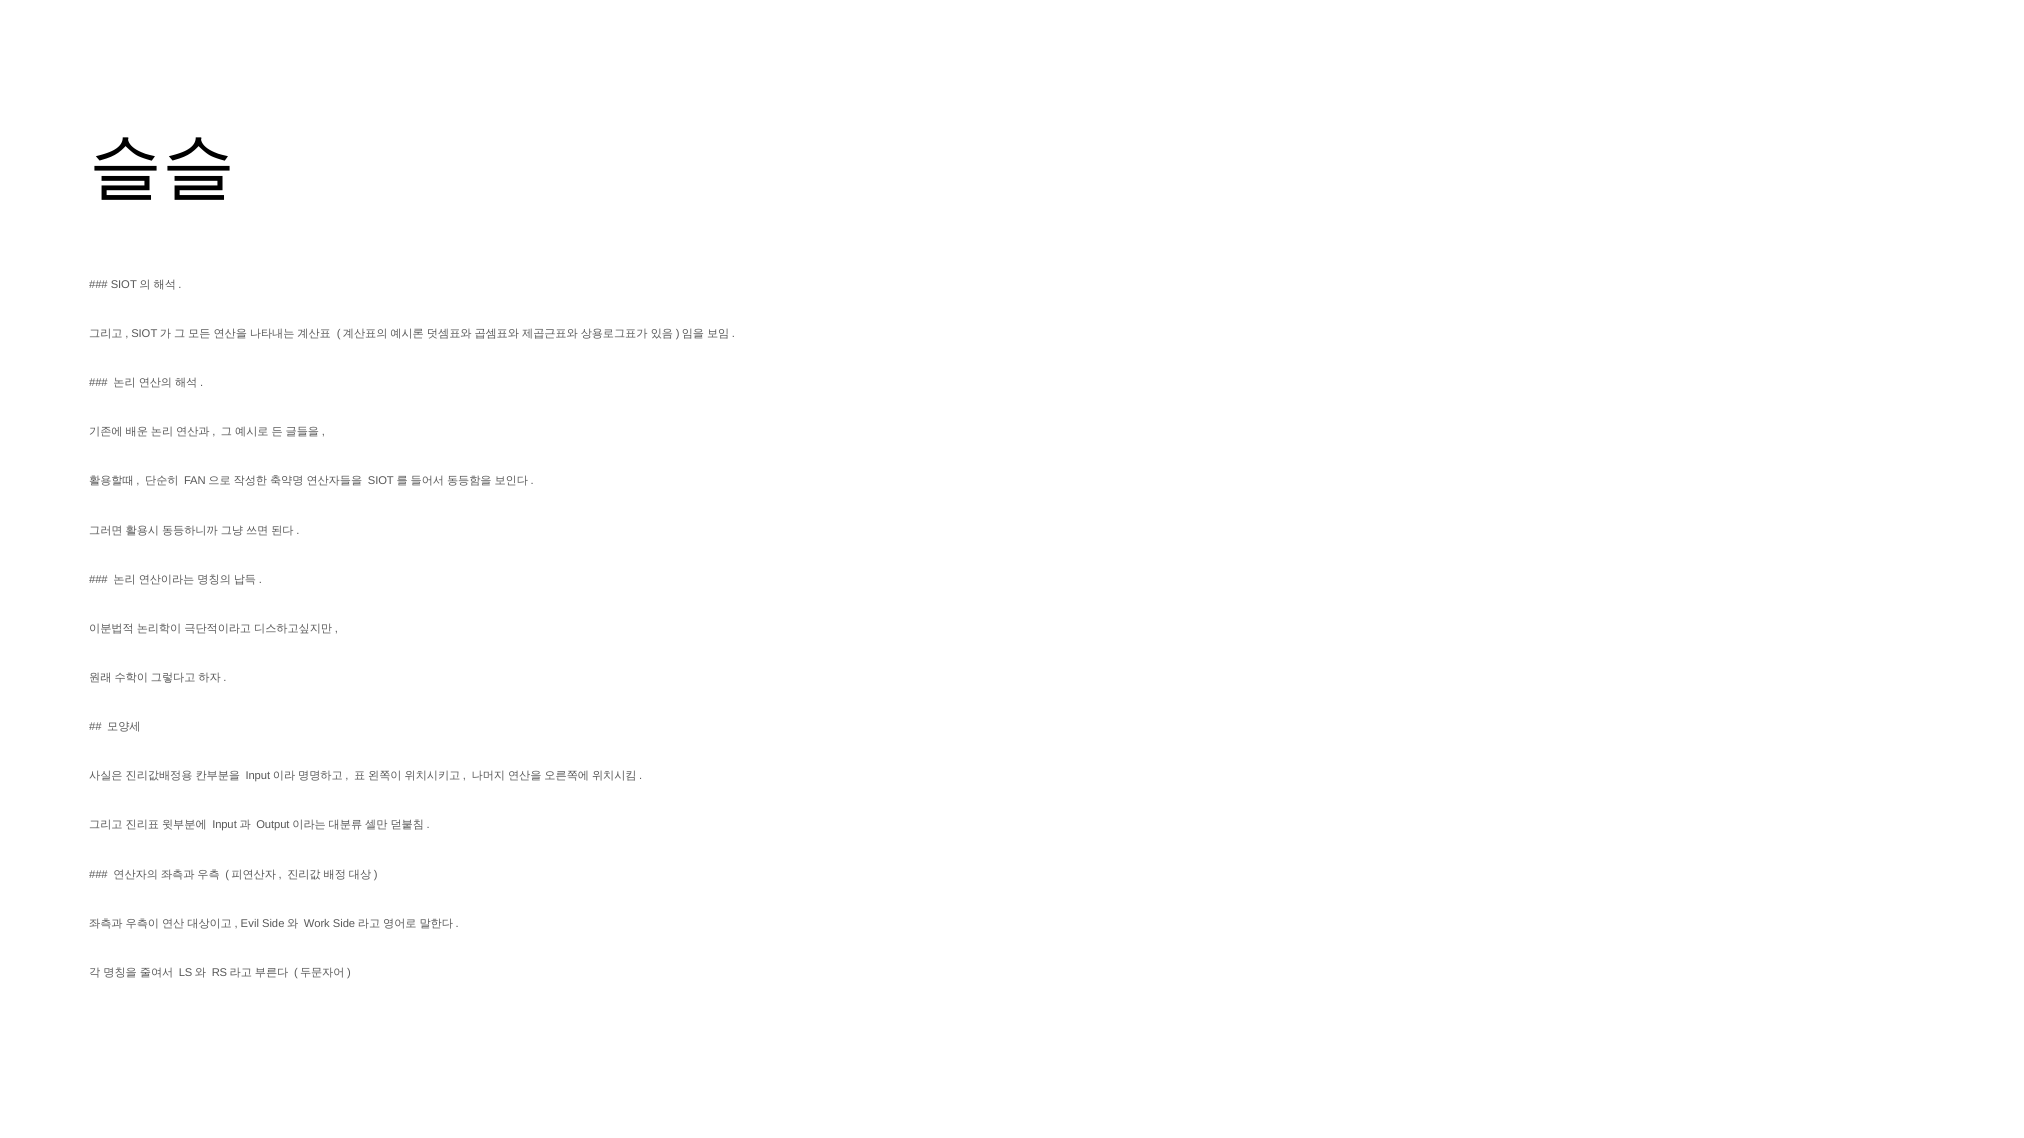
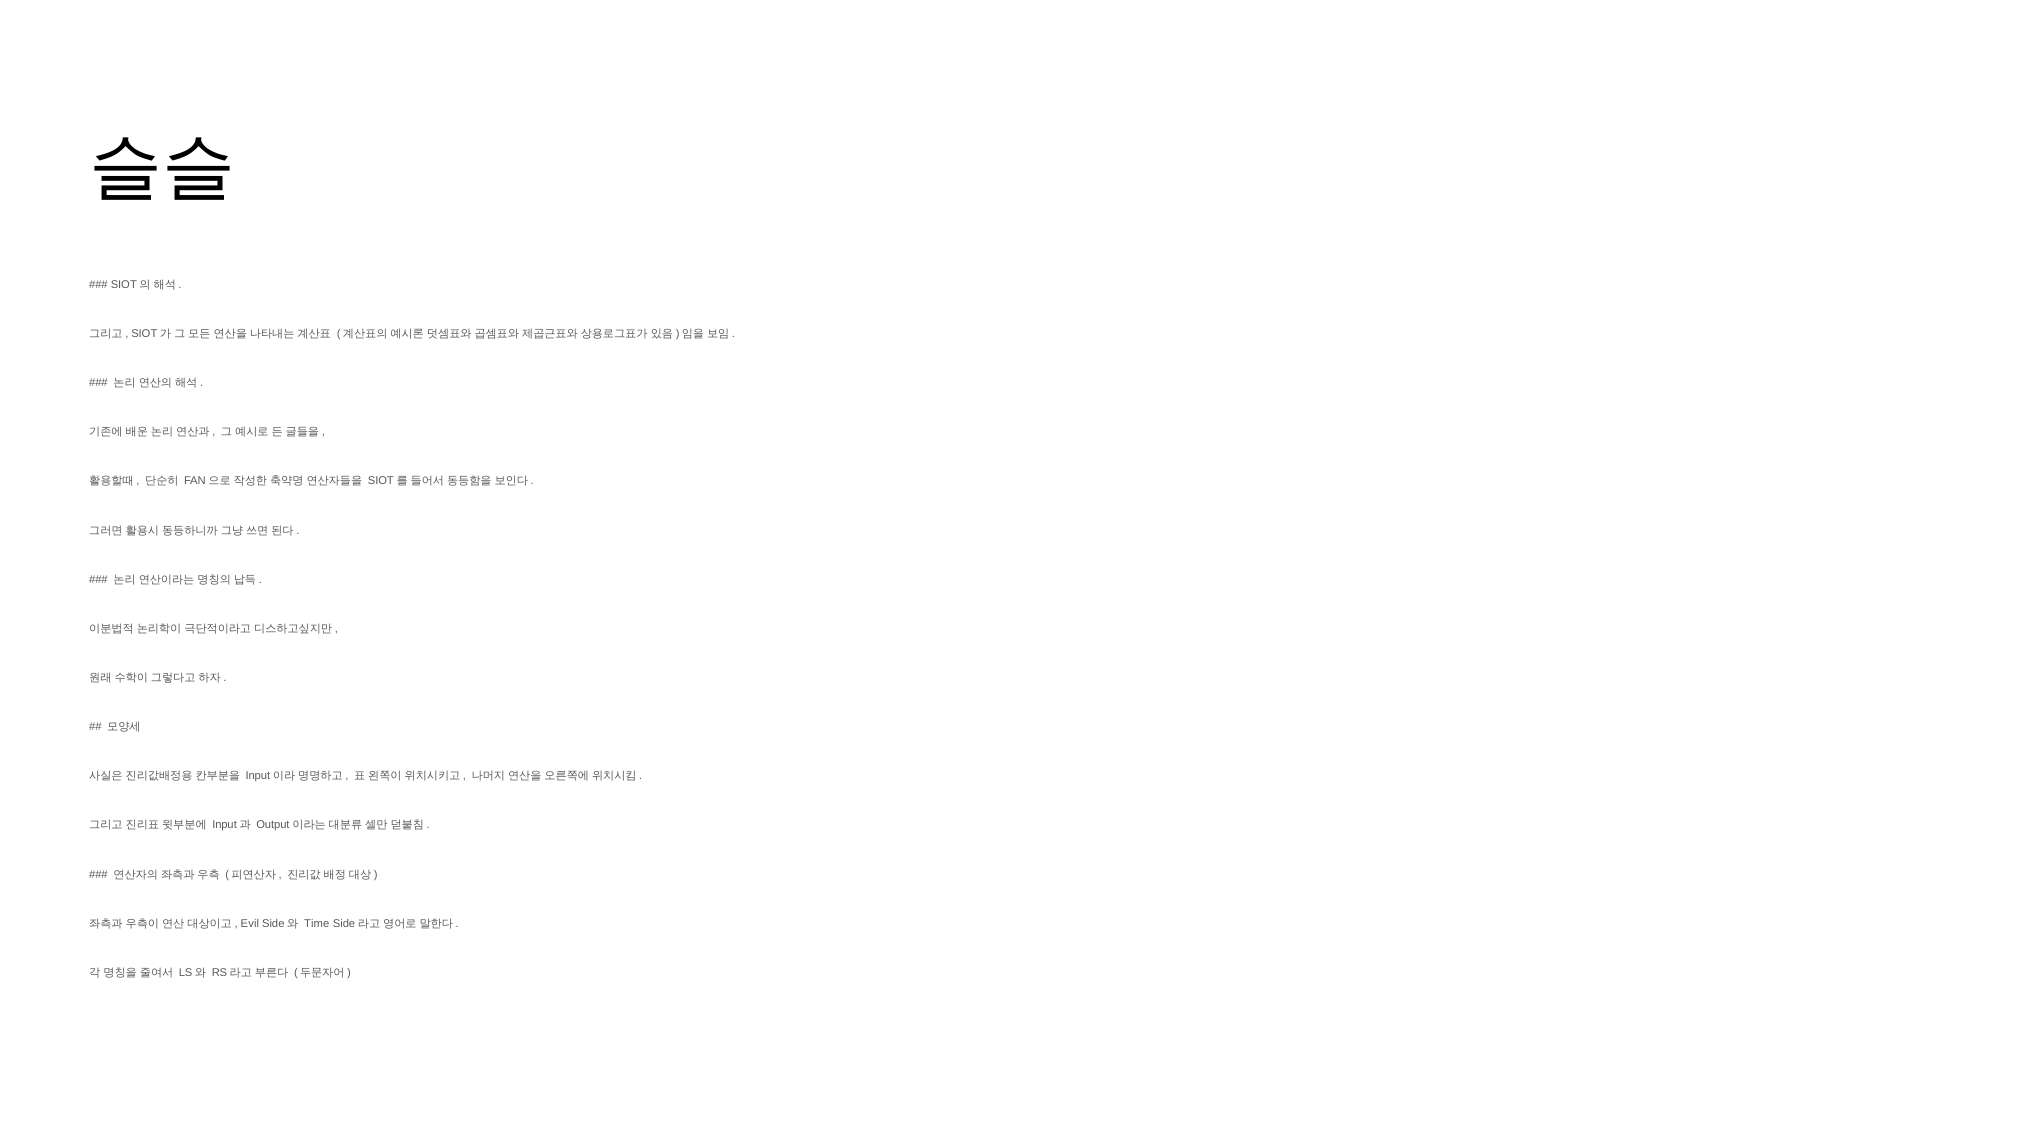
Work: Work -> Time (317, 924)
